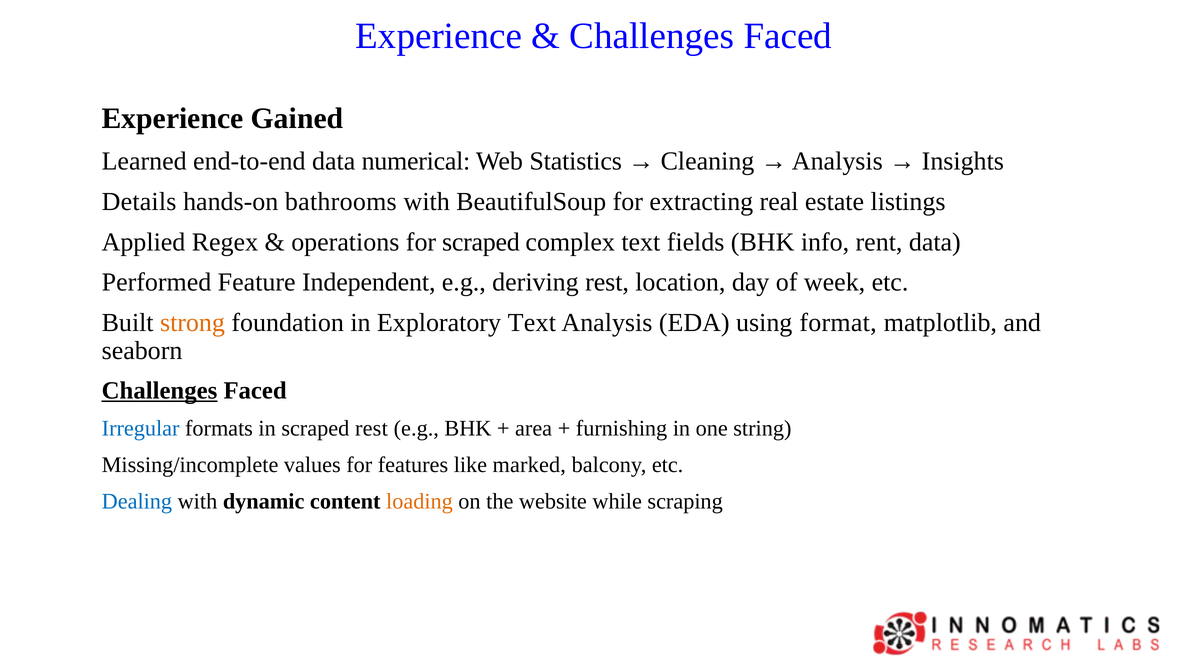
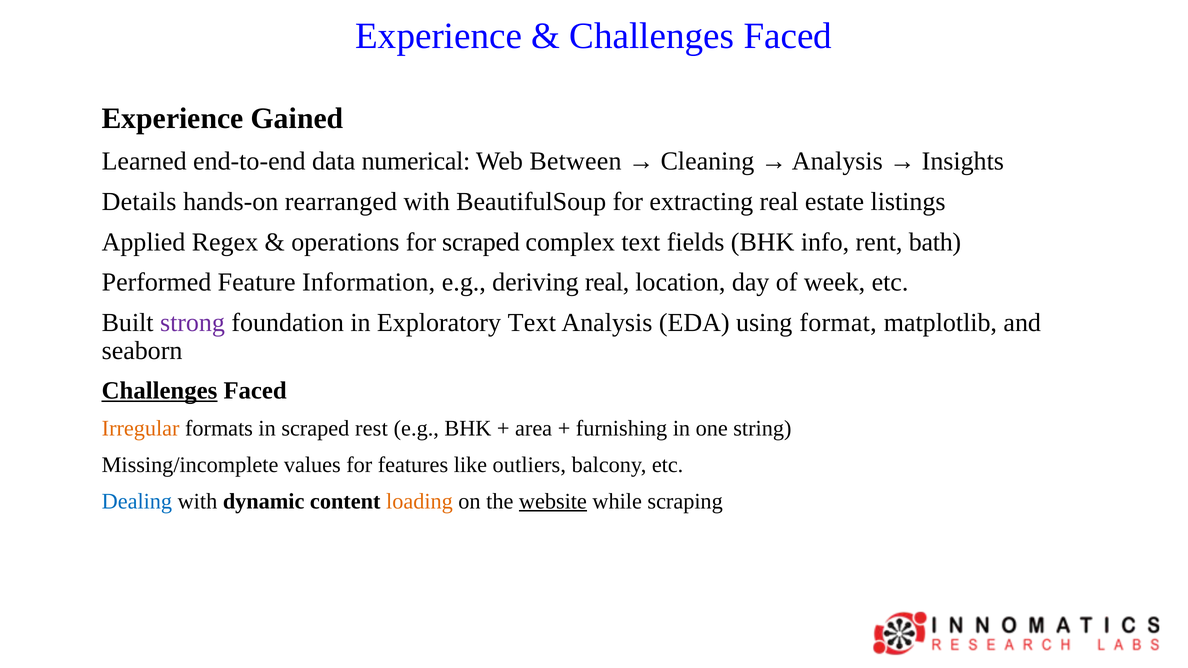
Statistics: Statistics -> Between (575, 161)
bathrooms: bathrooms -> rearranged (341, 202)
rent data: data -> bath (935, 242)
Independent: Independent -> Information (369, 282)
deriving rest: rest -> real (607, 282)
strong colour: orange -> purple (192, 323)
Irregular colour: blue -> orange (141, 429)
marked: marked -> outliers (529, 465)
website underline: none -> present (553, 501)
